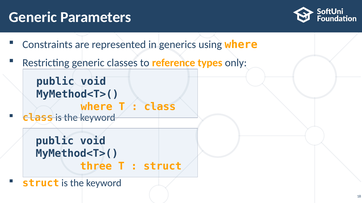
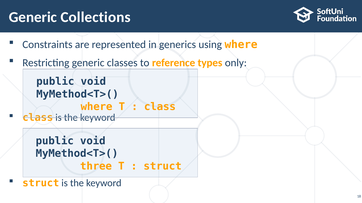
Parameters: Parameters -> Collections (96, 17)
